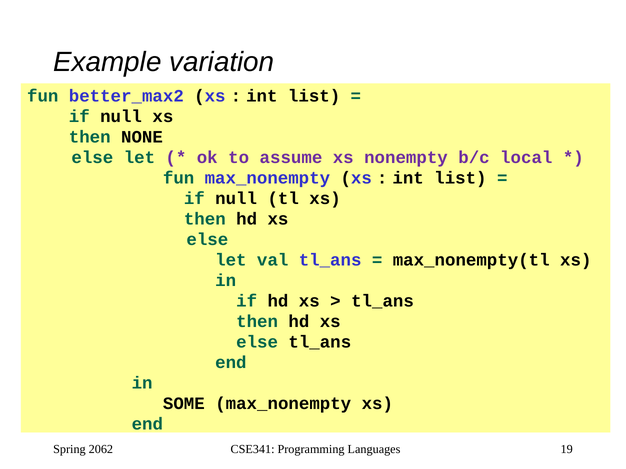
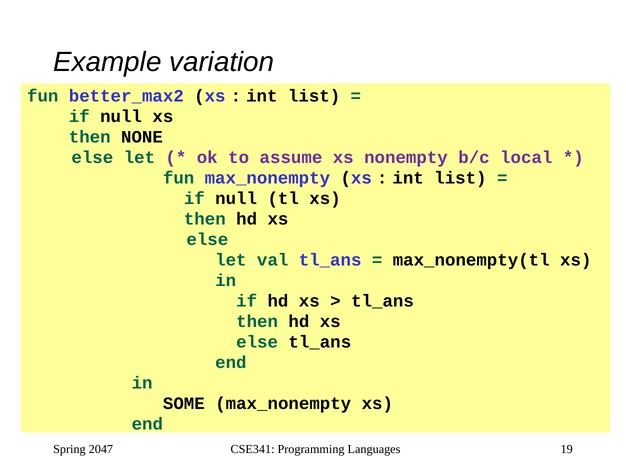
2062: 2062 -> 2047 (101, 449)
